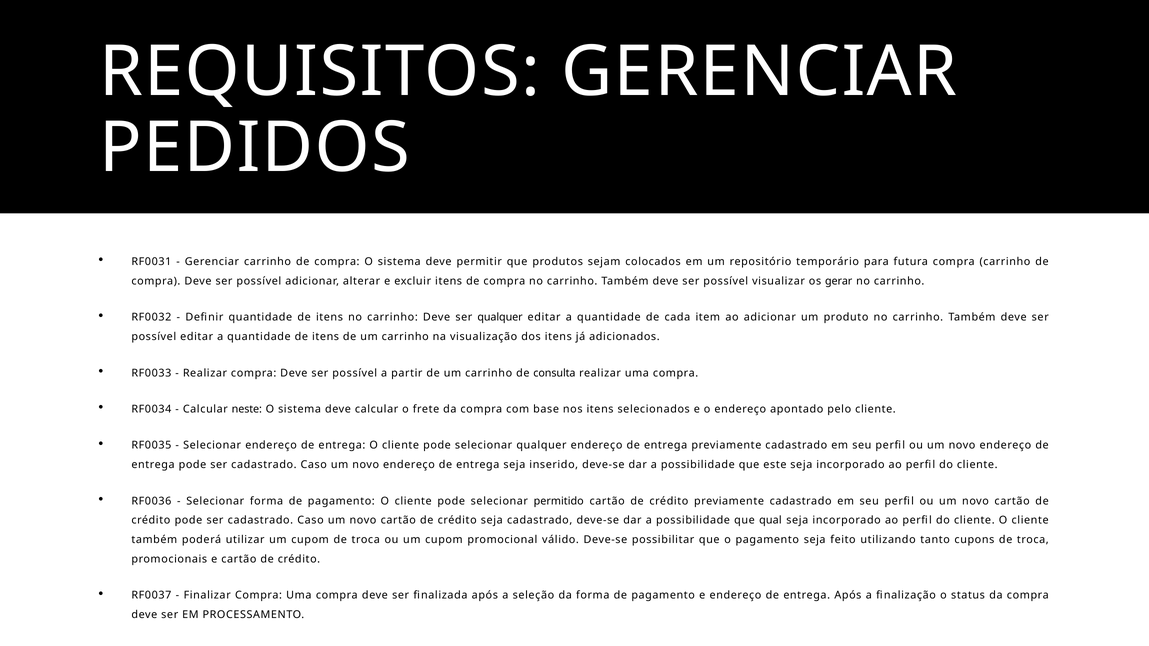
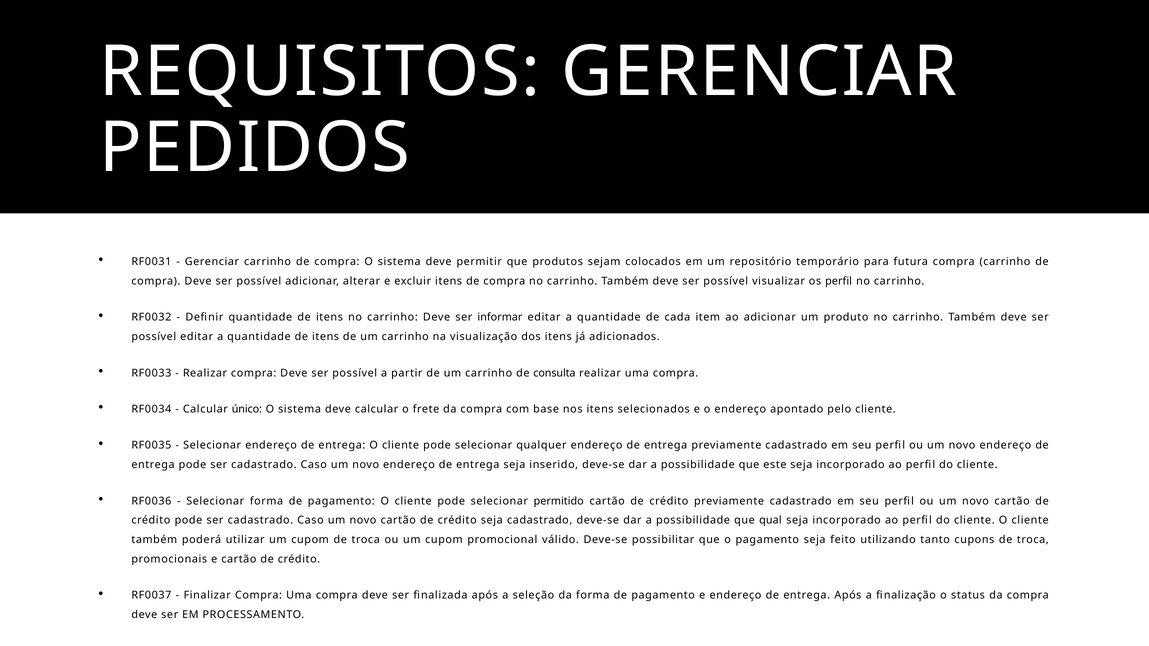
os gerar: gerar -> perfil (839, 281)
ser qualquer: qualquer -> informar (500, 318)
neste: neste -> único (247, 409)
